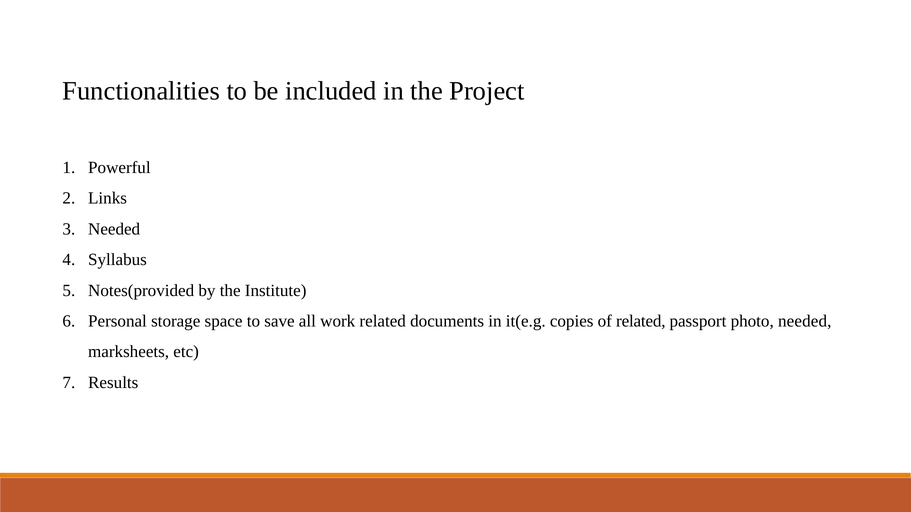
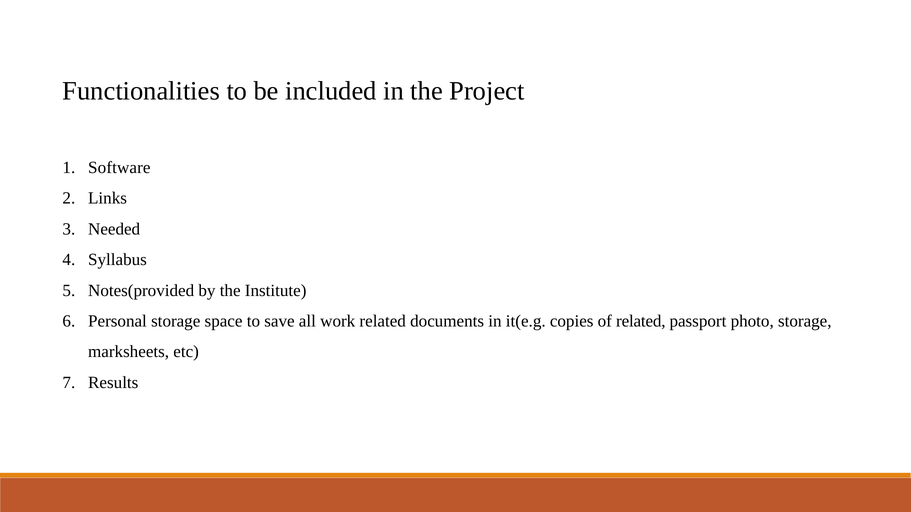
Powerful: Powerful -> Software (119, 168)
photo needed: needed -> storage (805, 321)
